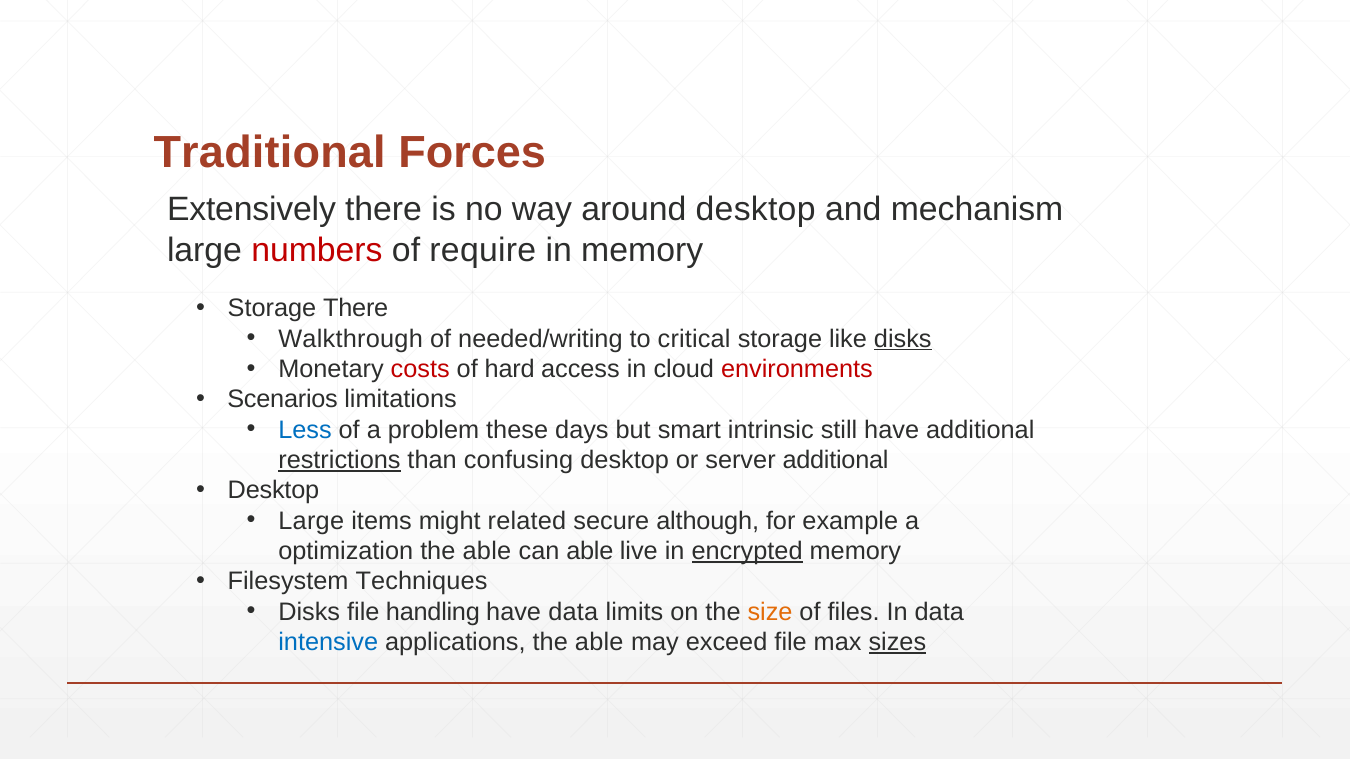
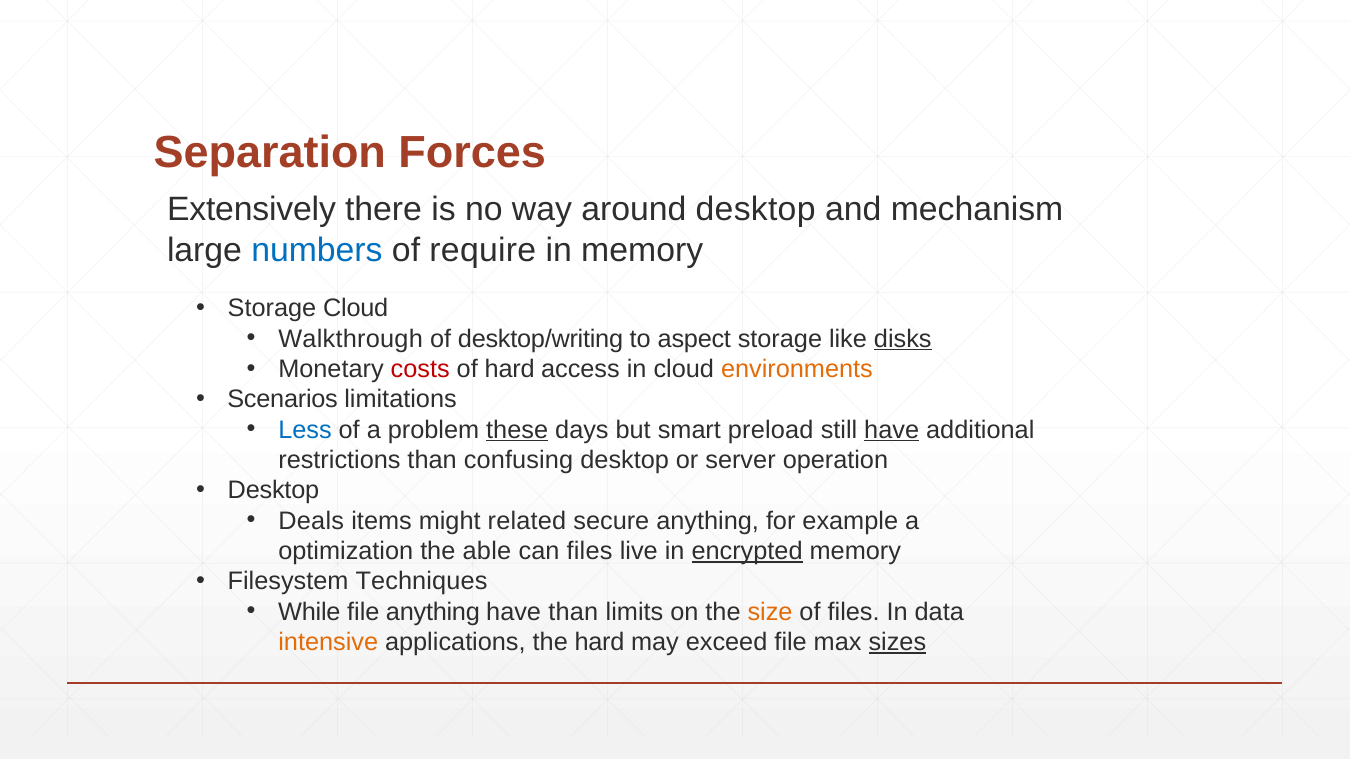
Traditional: Traditional -> Separation (270, 153)
numbers colour: red -> blue (317, 250)
Storage There: There -> Cloud (356, 308)
needed/writing: needed/writing -> desktop/writing (541, 339)
critical: critical -> aspect (694, 339)
environments colour: red -> orange (797, 369)
these underline: none -> present (517, 430)
intrinsic: intrinsic -> preload (771, 430)
have underline: none -> present (892, 430)
restrictions underline: present -> none (339, 460)
server additional: additional -> operation (835, 460)
Large: Large -> Deals (311, 521)
secure although: although -> anything (708, 521)
can able: able -> files (590, 551)
Disks: Disks -> While (309, 612)
file handling: handling -> anything (433, 612)
have data: data -> than (573, 612)
intensive colour: blue -> orange (328, 643)
applications the able: able -> hard (600, 643)
